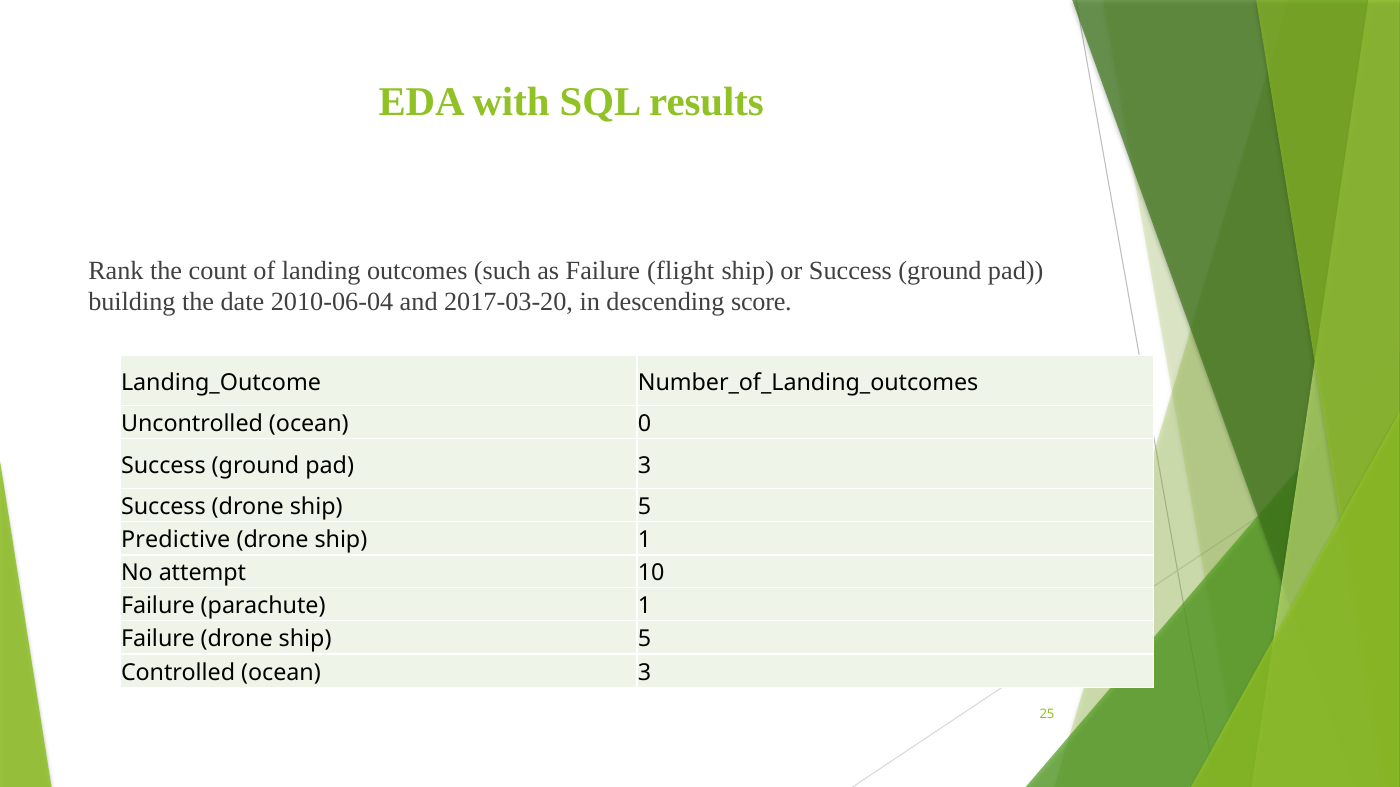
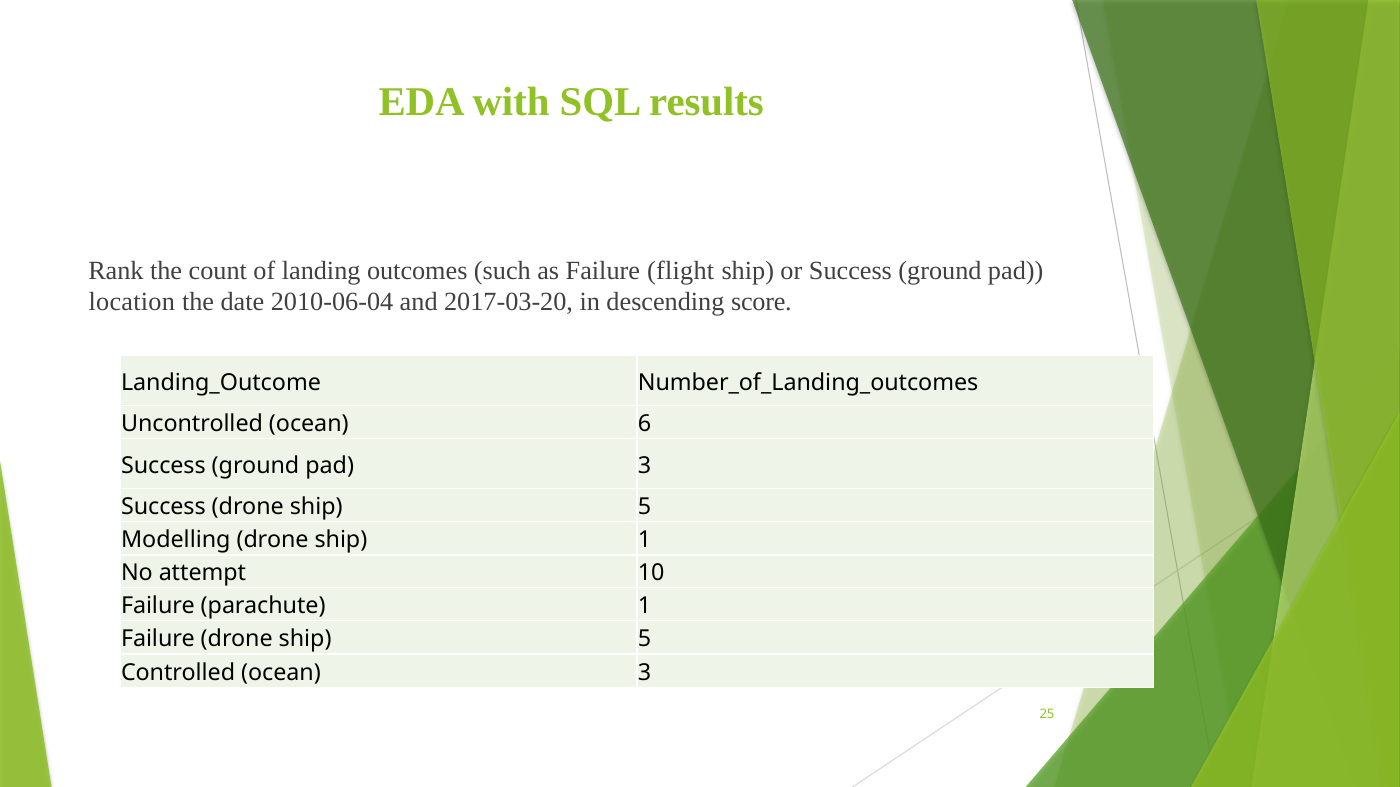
building: building -> location (132, 302)
0: 0 -> 6 (645, 424)
Predictive: Predictive -> Modelling (176, 541)
